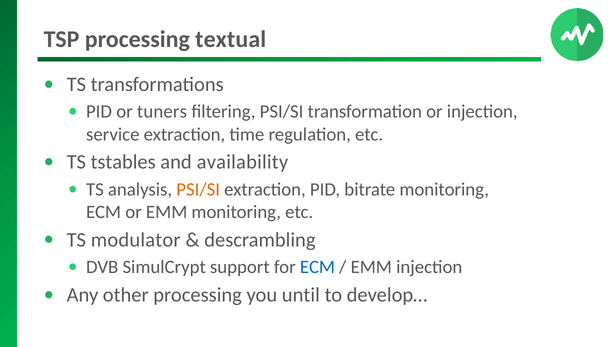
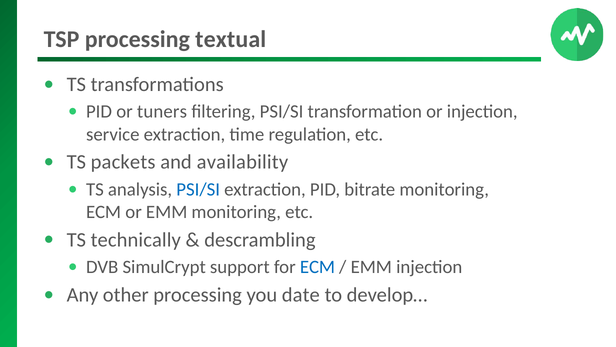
tstables: tstables -> packets (123, 162)
PSI/SI colour: orange -> blue (198, 189)
modulator: modulator -> technically (136, 240)
until: until -> date (301, 295)
